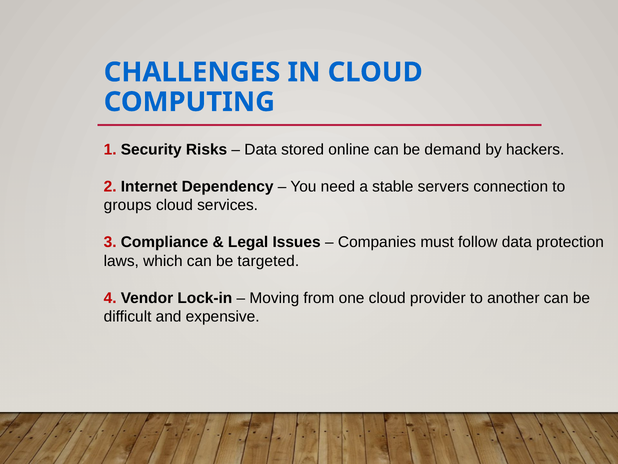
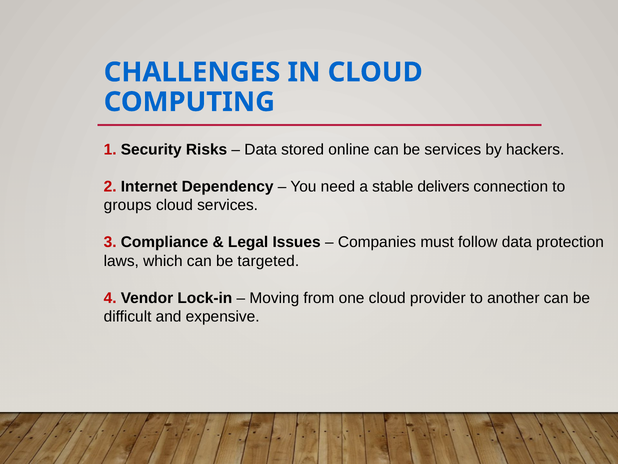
be demand: demand -> services (453, 149)
servers: servers -> delivers (443, 186)
